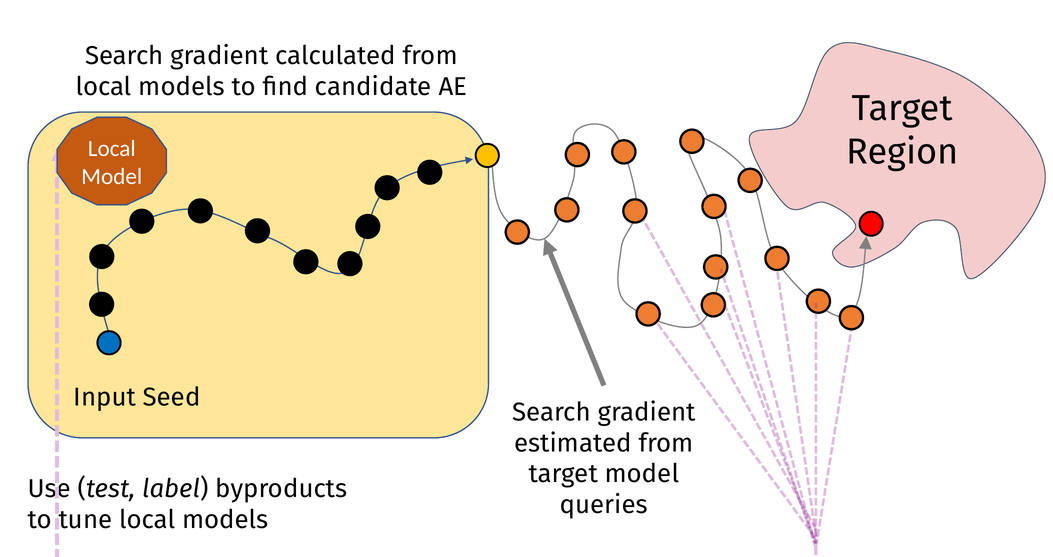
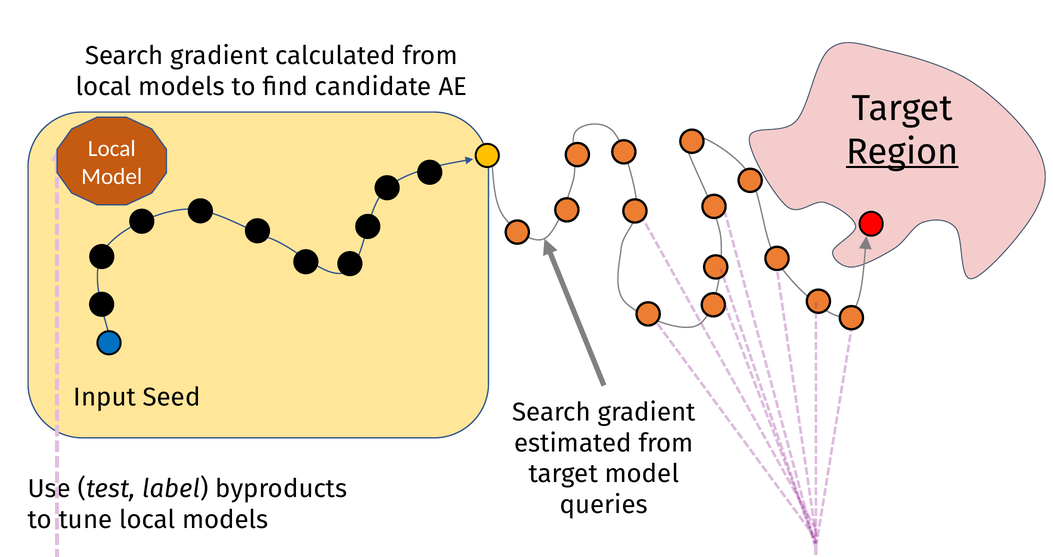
Region underline: none -> present (902, 152)
